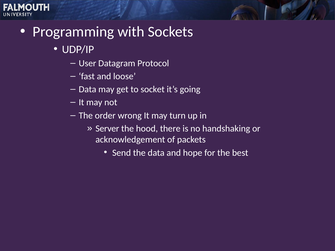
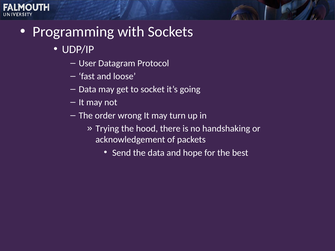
Server: Server -> Trying (107, 129)
